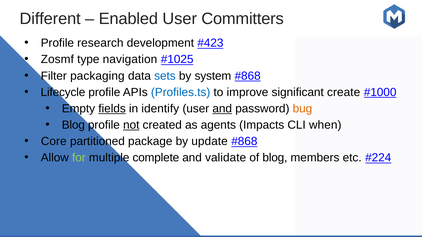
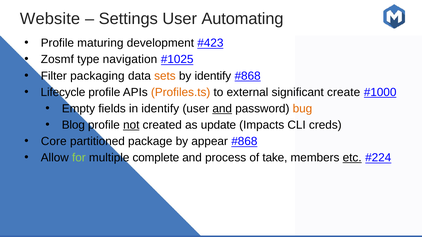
Different: Different -> Website (50, 19)
Enabled: Enabled -> Settings (128, 19)
Committers: Committers -> Automating (243, 19)
research: research -> maturing (100, 43)
sets colour: blue -> orange (165, 76)
by system: system -> identify (213, 76)
Profiles.ts colour: blue -> orange (181, 92)
improve: improve -> external (247, 92)
fields underline: present -> none (112, 109)
agents: agents -> update (218, 125)
when: when -> creds (325, 125)
update: update -> appear (210, 142)
validate: validate -> process (226, 158)
of blog: blog -> take (275, 158)
etc underline: none -> present (352, 158)
